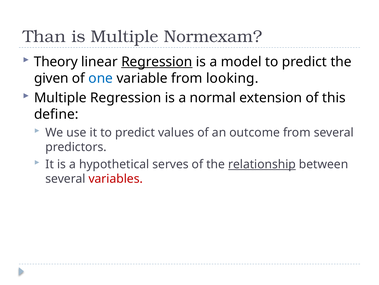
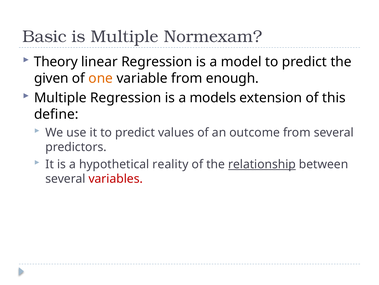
Than: Than -> Basic (44, 37)
Regression underline: present -> none (157, 62)
one colour: blue -> orange (101, 78)
looking: looking -> enough (232, 78)
normal: normal -> models (213, 98)
serves: serves -> reality (170, 164)
